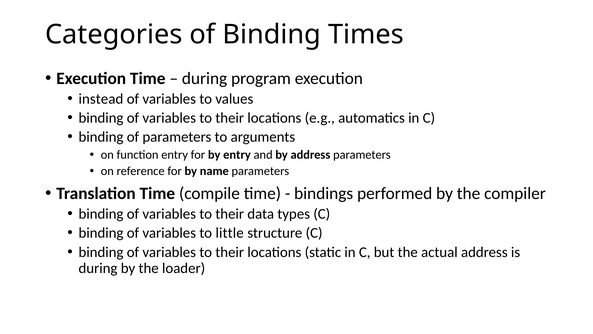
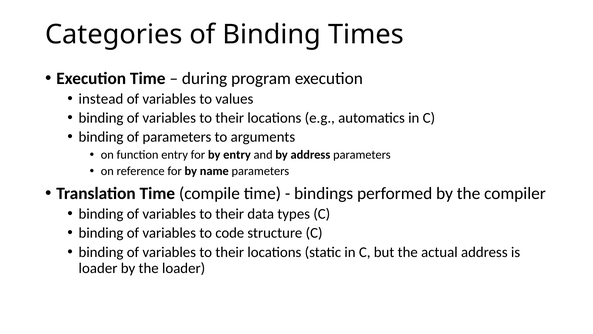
little: little -> code (230, 233)
during: during -> loader (98, 268)
